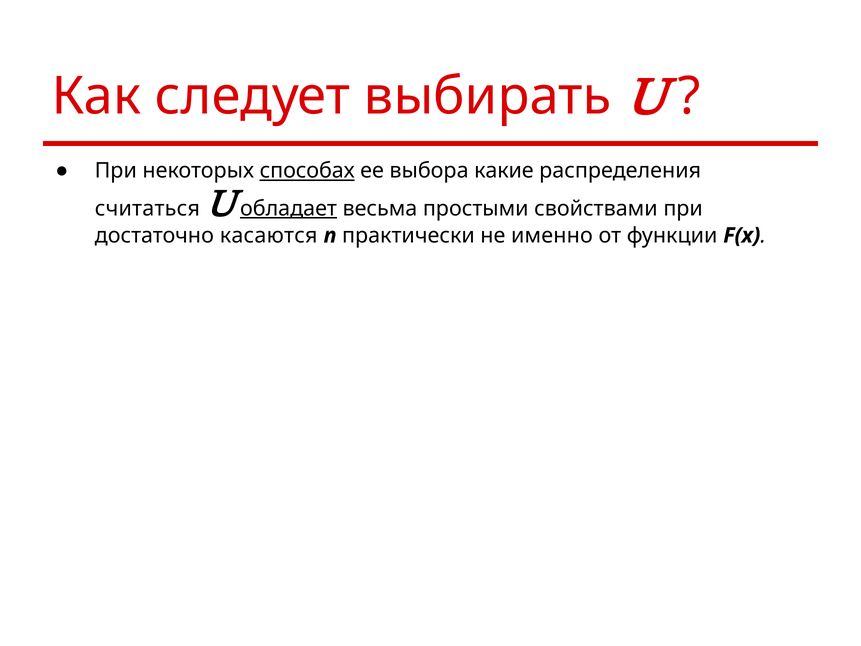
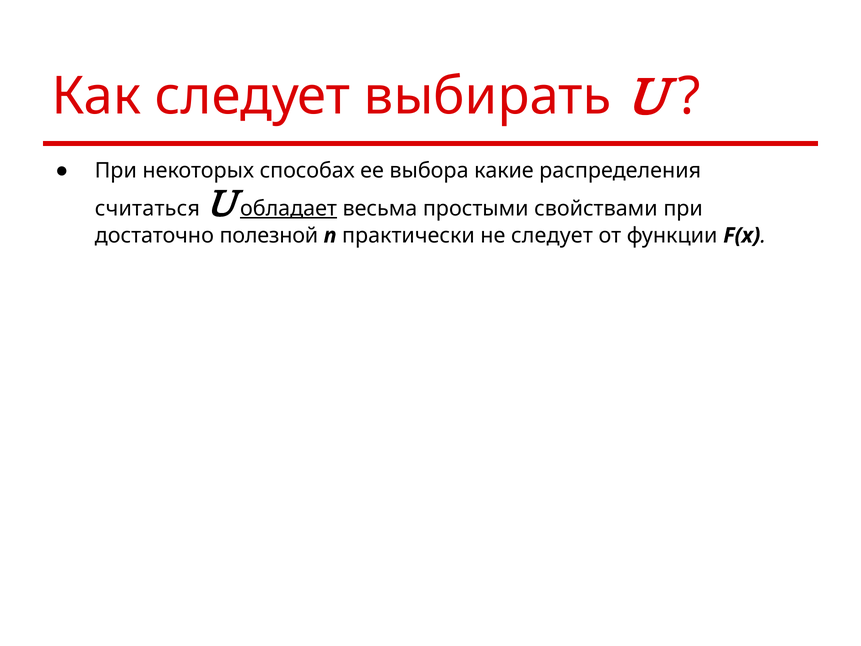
способах underline: present -> none (307, 171)
касаются: касаются -> полезной (269, 235)
не именно: именно -> следует (552, 235)
